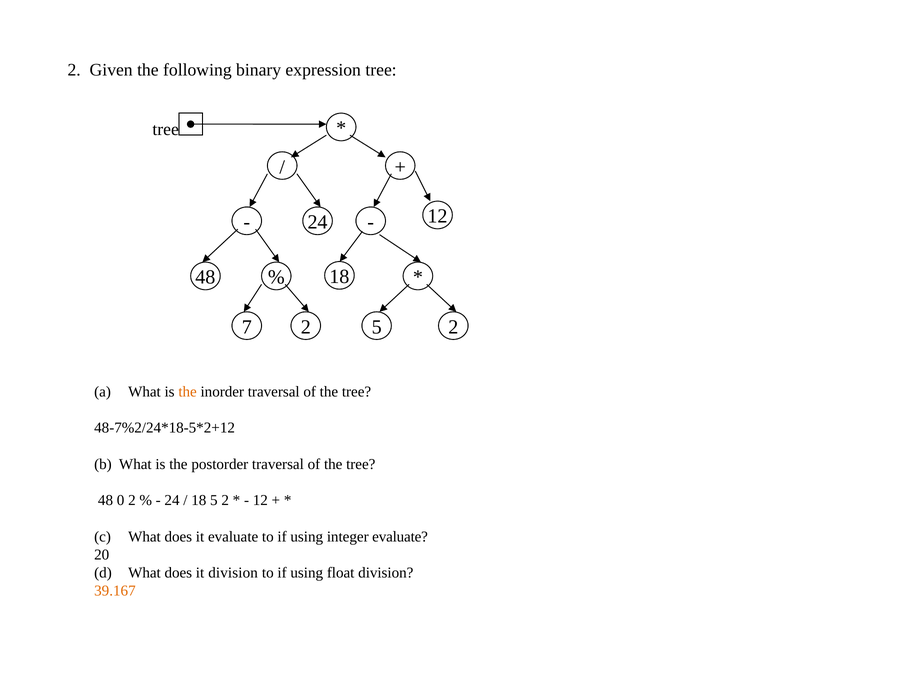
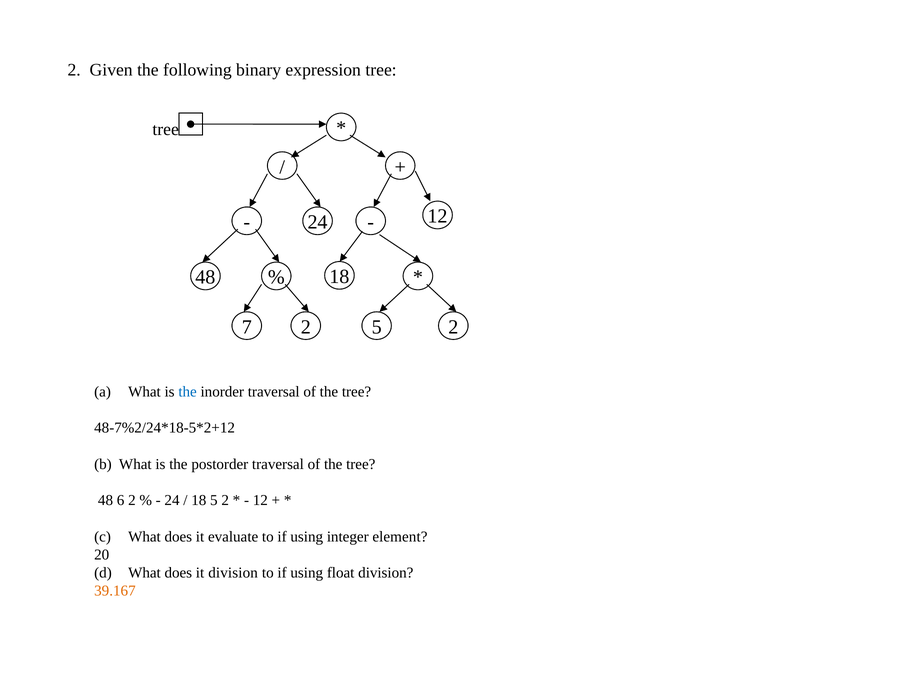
the colour: orange -> blue (188, 392)
0: 0 -> 6 (121, 501)
integer evaluate: evaluate -> element (400, 537)
